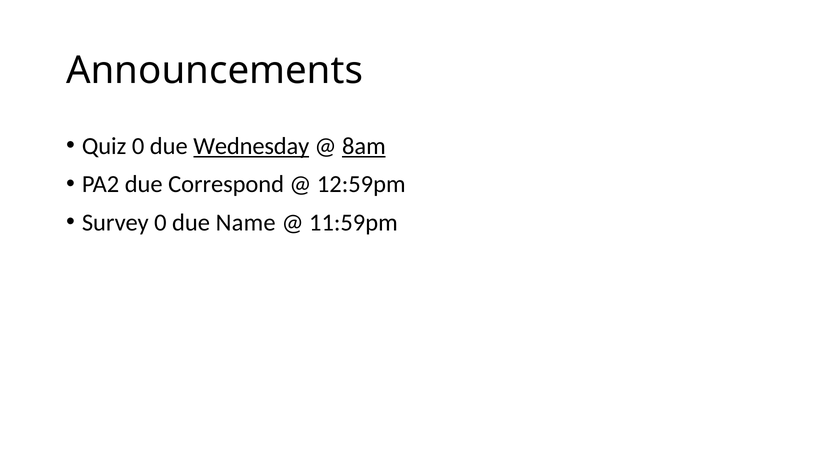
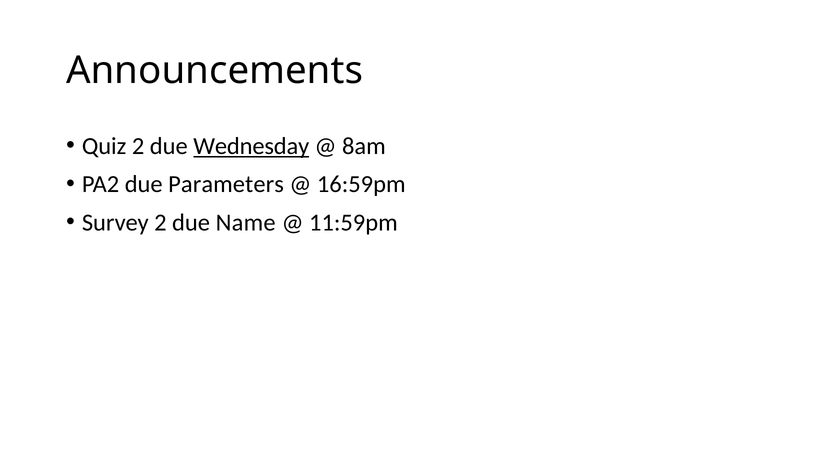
Quiz 0: 0 -> 2 (138, 146)
8am underline: present -> none (364, 146)
Correspond: Correspond -> Parameters (226, 185)
12:59pm: 12:59pm -> 16:59pm (361, 185)
Survey 0: 0 -> 2 (160, 223)
